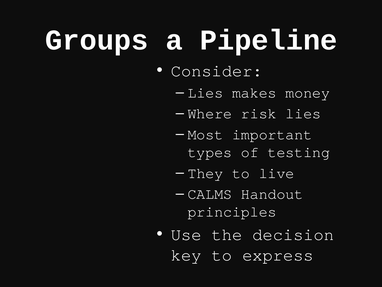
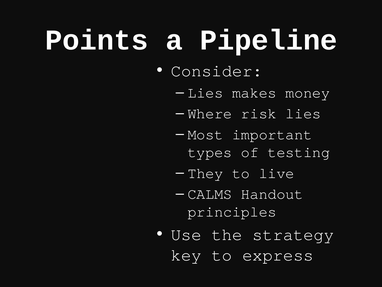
Groups: Groups -> Points (97, 40)
decision: decision -> strategy (293, 234)
